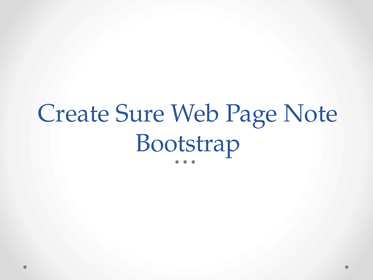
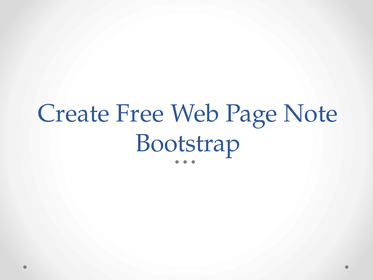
Sure: Sure -> Free (140, 113)
